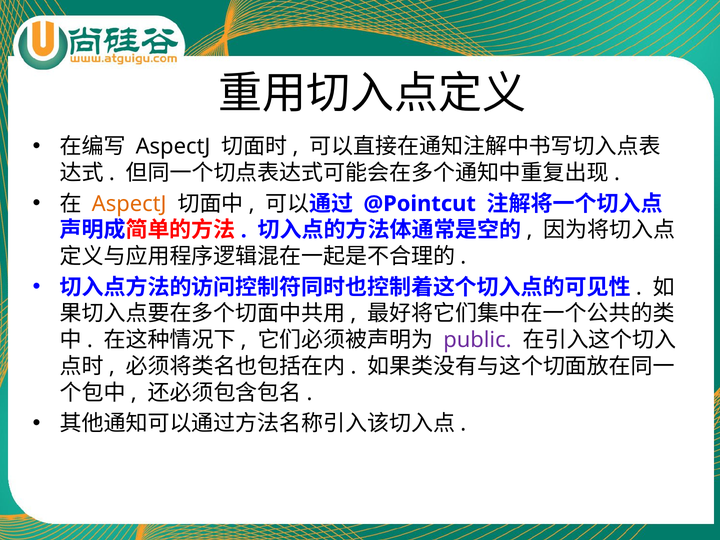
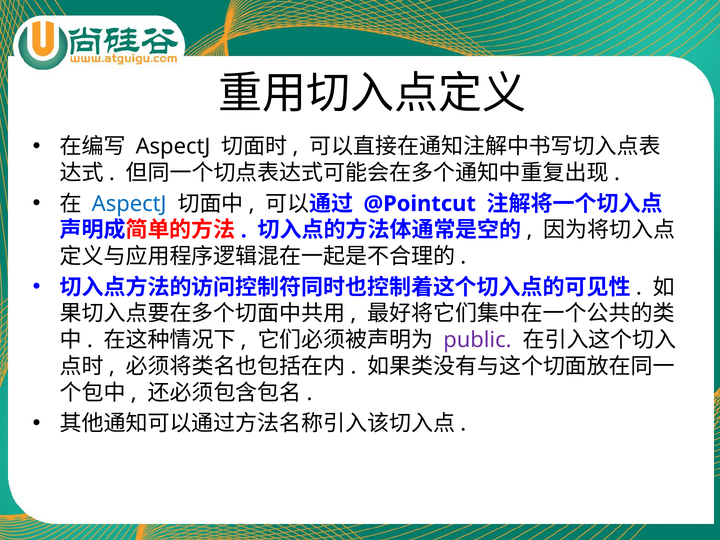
AspectJ colour: orange -> blue (129, 204)
